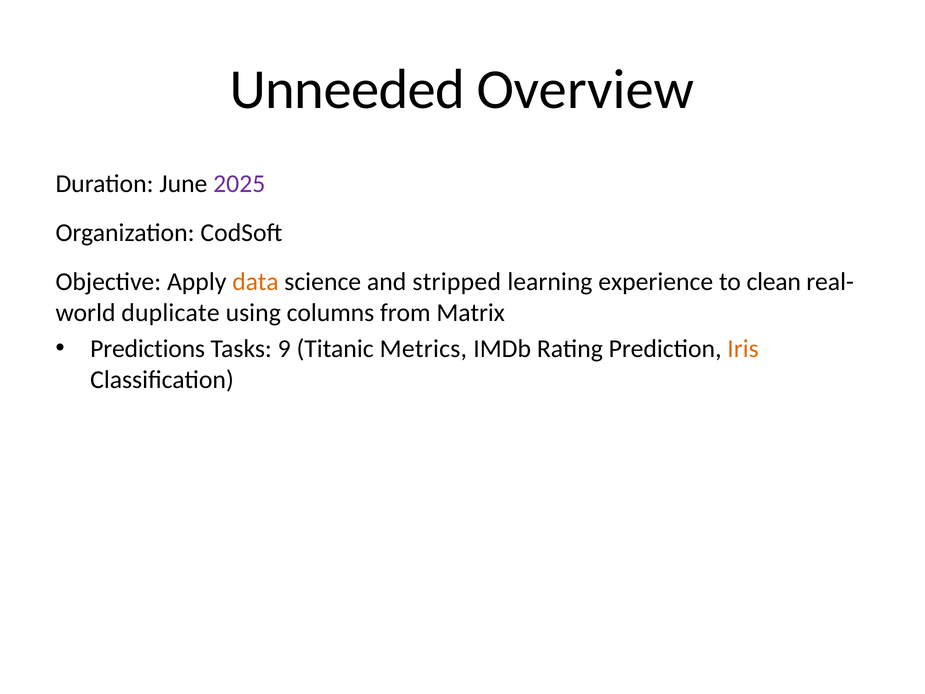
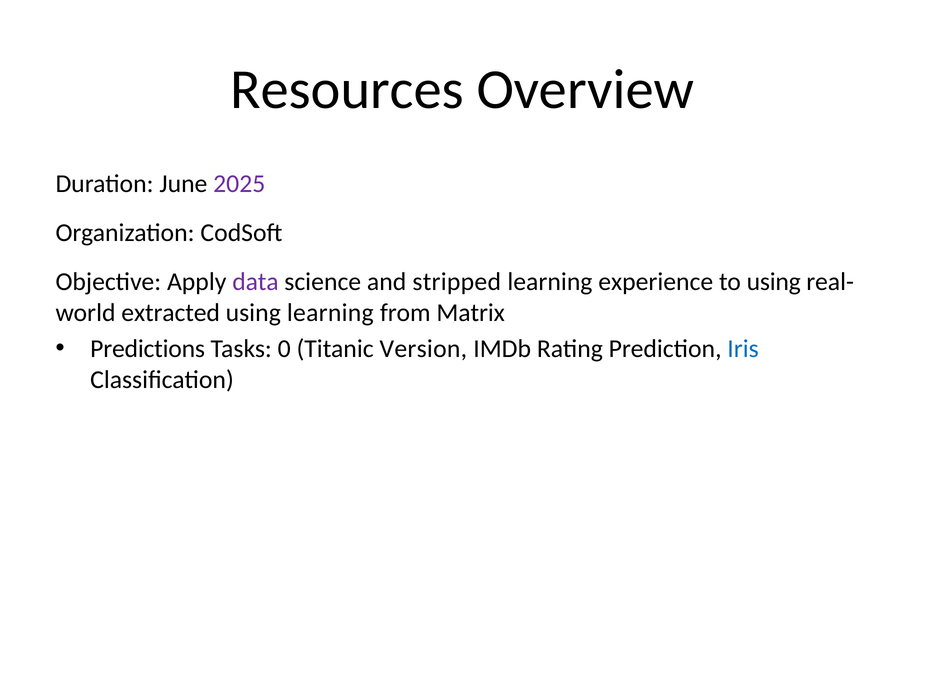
Unneeded: Unneeded -> Resources (347, 90)
data colour: orange -> purple (255, 282)
to clean: clean -> using (774, 282)
duplicate: duplicate -> extracted (171, 313)
using columns: columns -> learning (330, 313)
9: 9 -> 0 (284, 349)
Metrics: Metrics -> Version (423, 349)
Iris colour: orange -> blue (743, 349)
